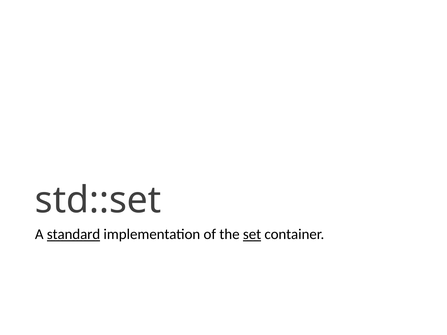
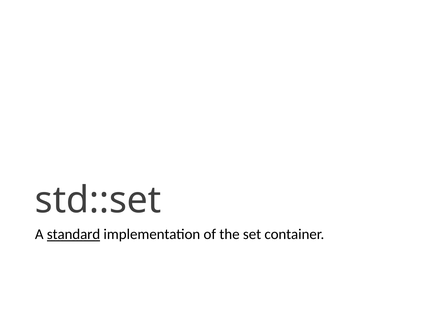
set underline: present -> none (252, 235)
